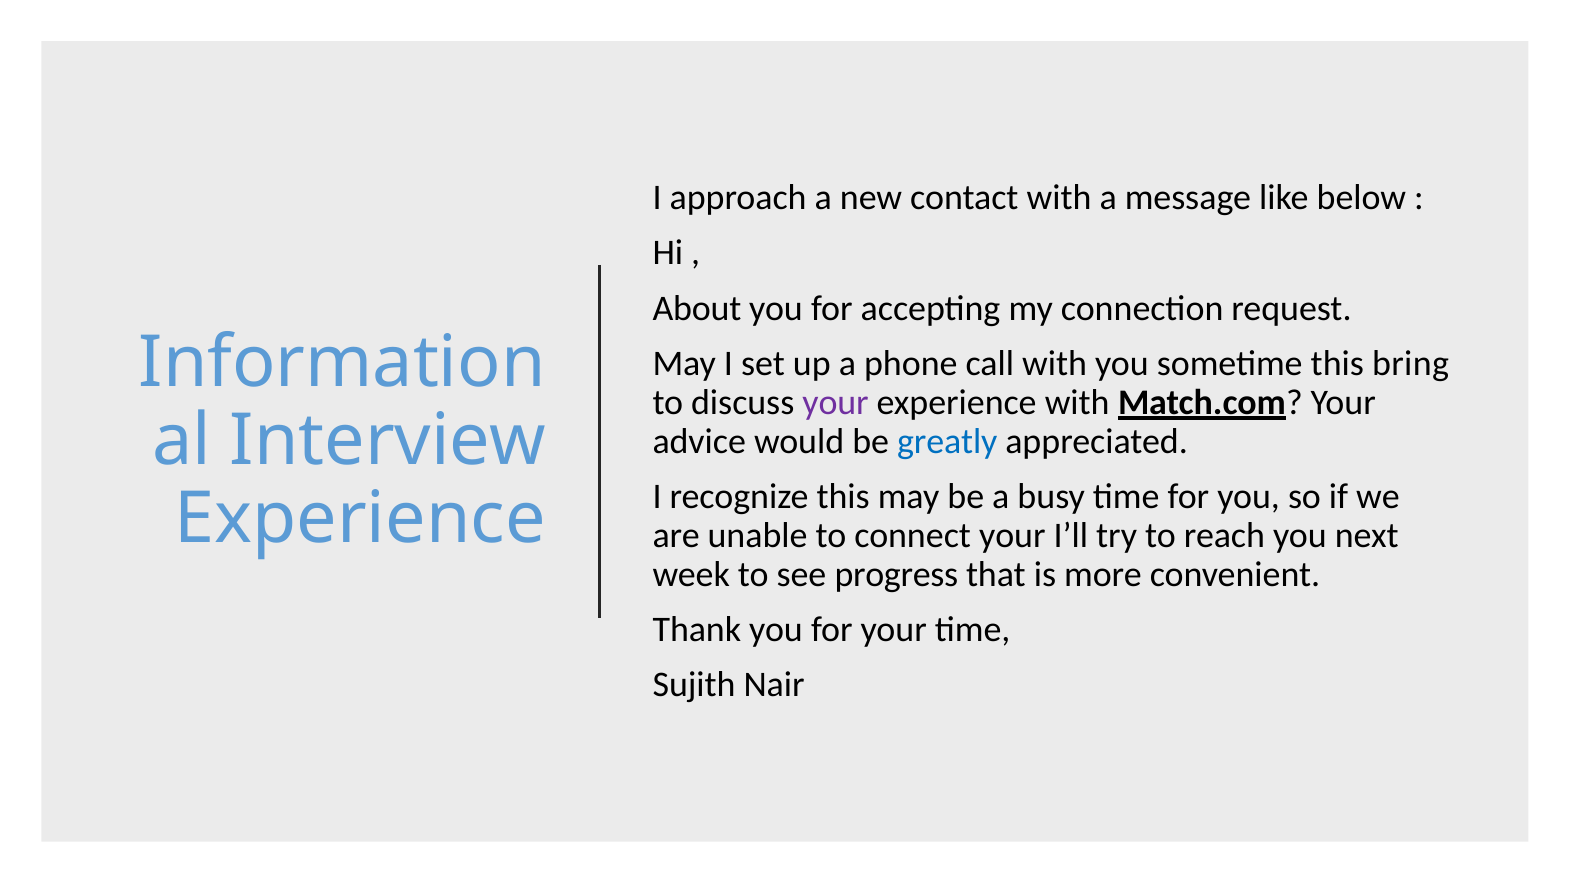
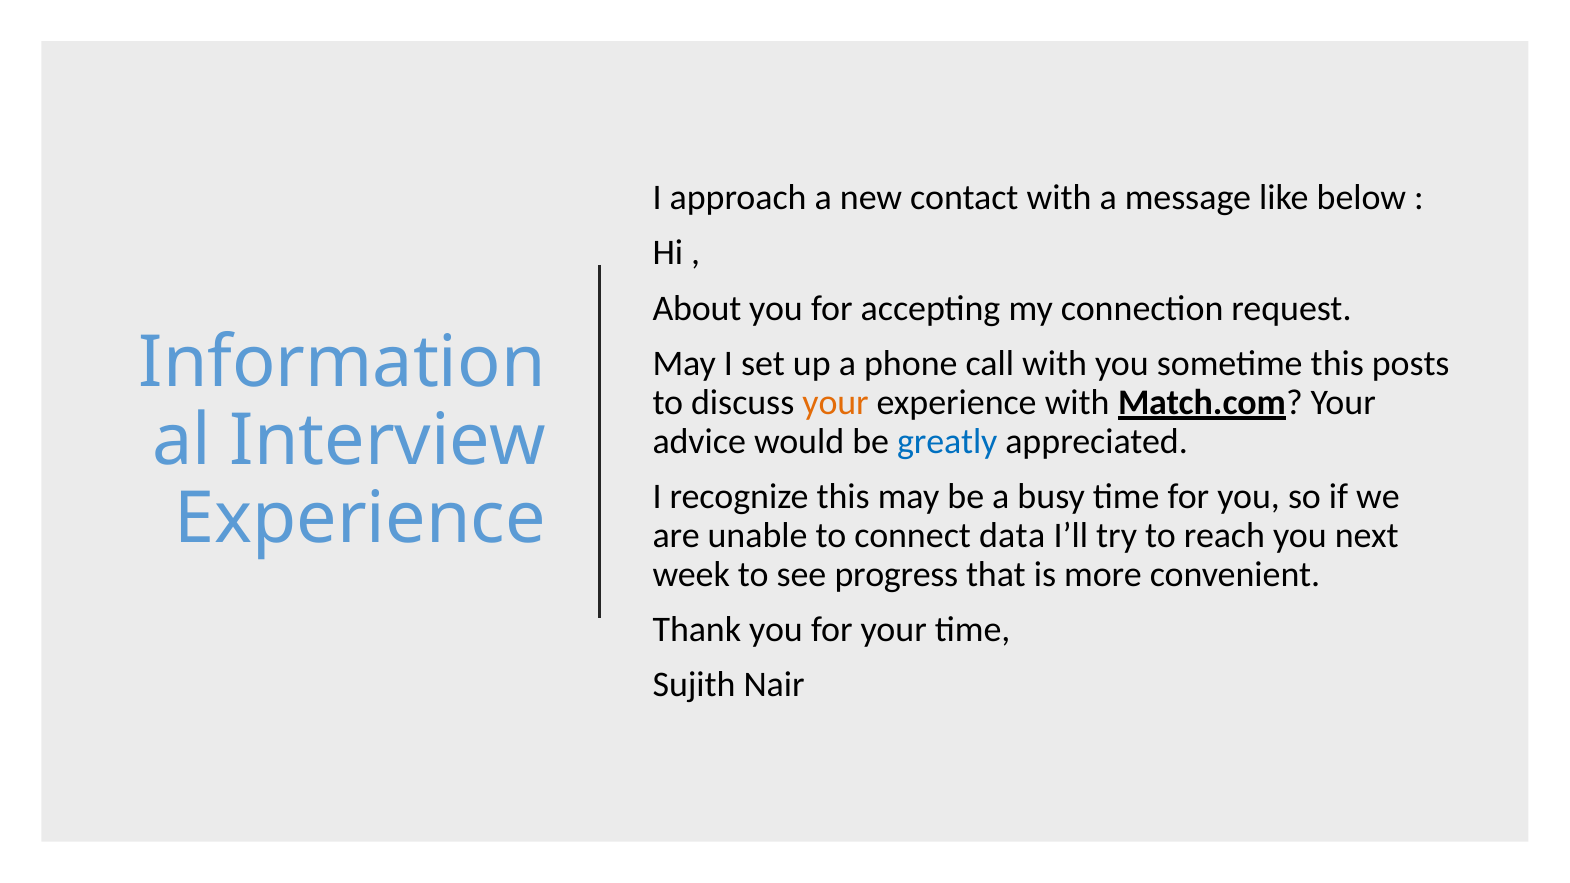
bring: bring -> posts (1411, 363)
your colour: purple -> orange (836, 403)
connect your: your -> data (1012, 536)
